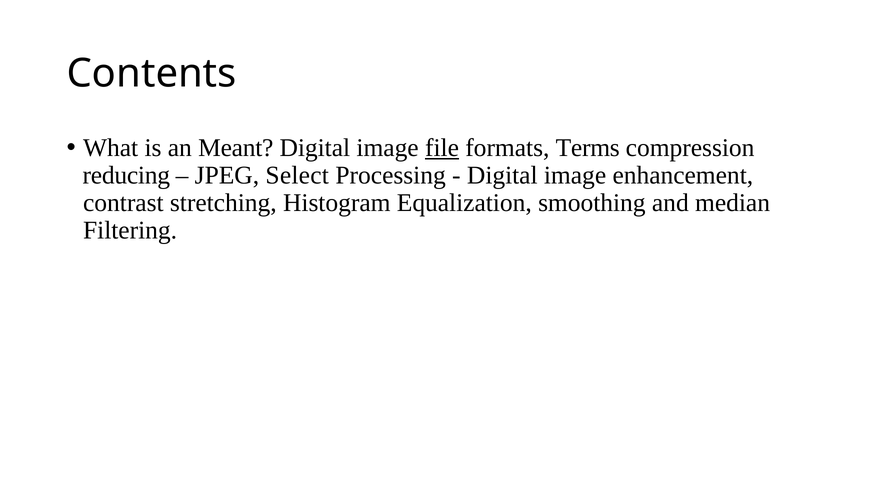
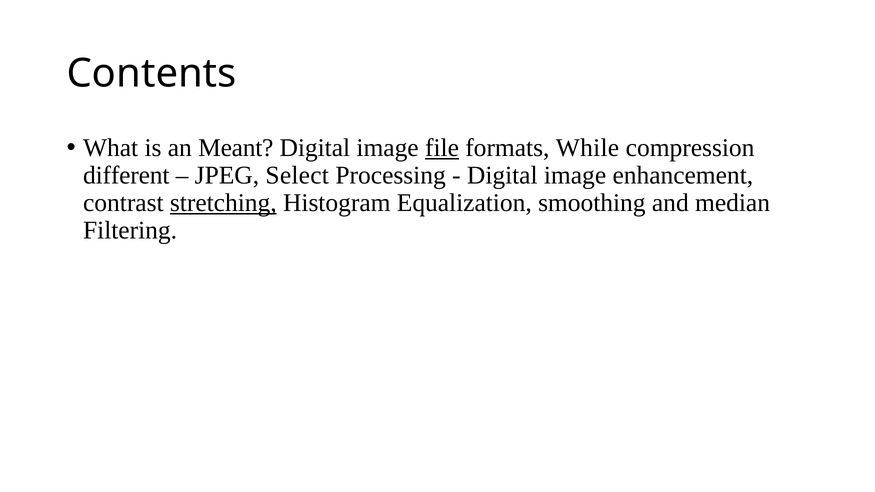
Terms: Terms -> While (587, 148)
reducing: reducing -> different (126, 176)
stretching underline: none -> present (223, 203)
